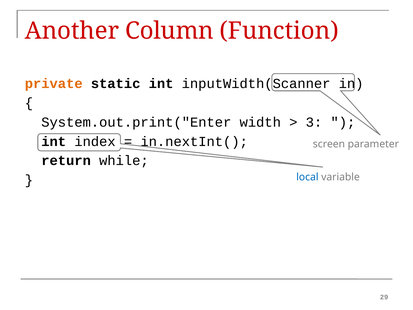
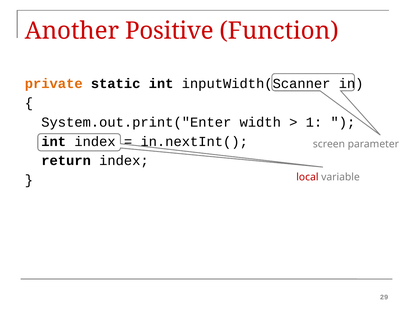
Column: Column -> Positive (169, 31)
3: 3 -> 1 (314, 122)
return while: while -> index (124, 161)
local colour: blue -> red (307, 177)
